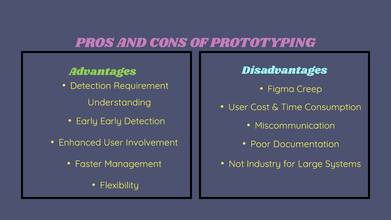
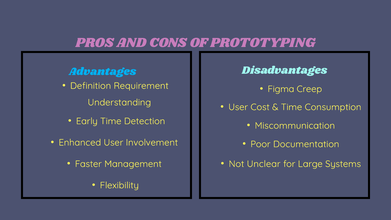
Advantages colour: light green -> light blue (103, 72)
Detection: Detection -> Definition (91, 86)
Early Early: Early -> Time (111, 121)
Industry: Industry -> Unclear (264, 164)
